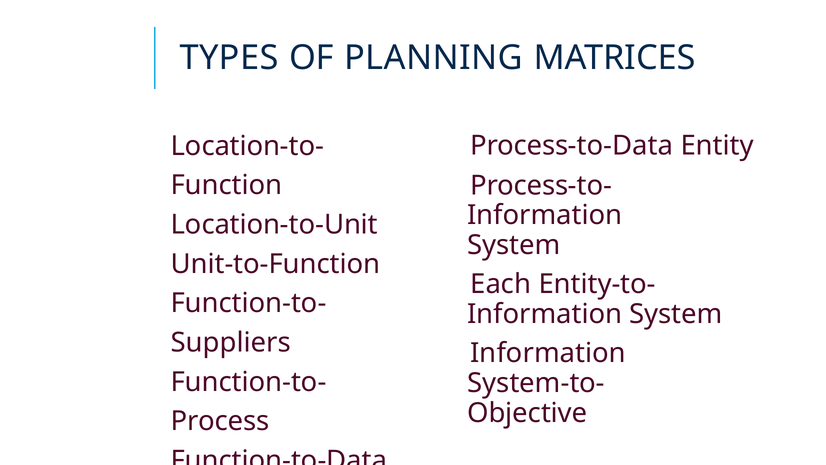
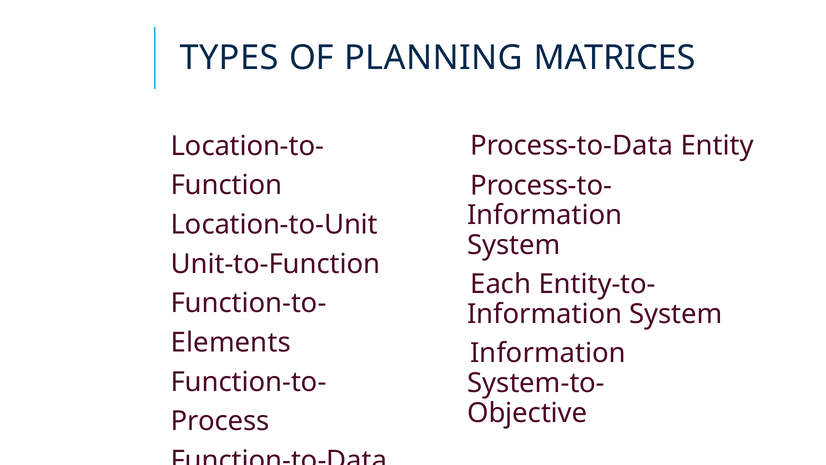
Suppliers: Suppliers -> Elements (231, 342)
